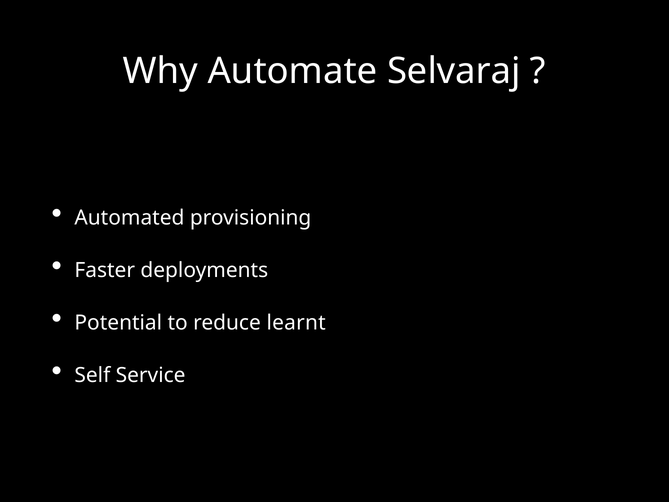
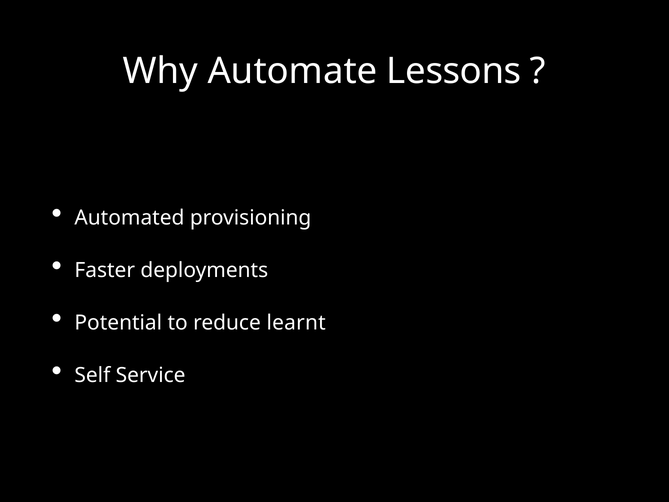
Selvaraj: Selvaraj -> Lessons (454, 71)
